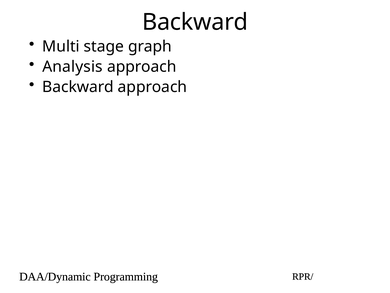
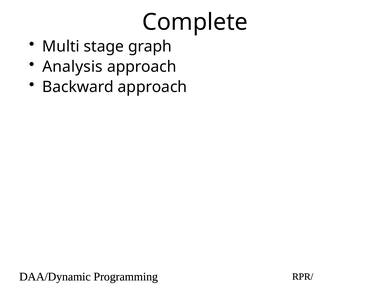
Backward: Backward -> Complete (195, 22)
